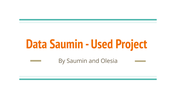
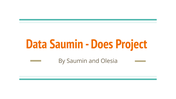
Used: Used -> Does (102, 44)
